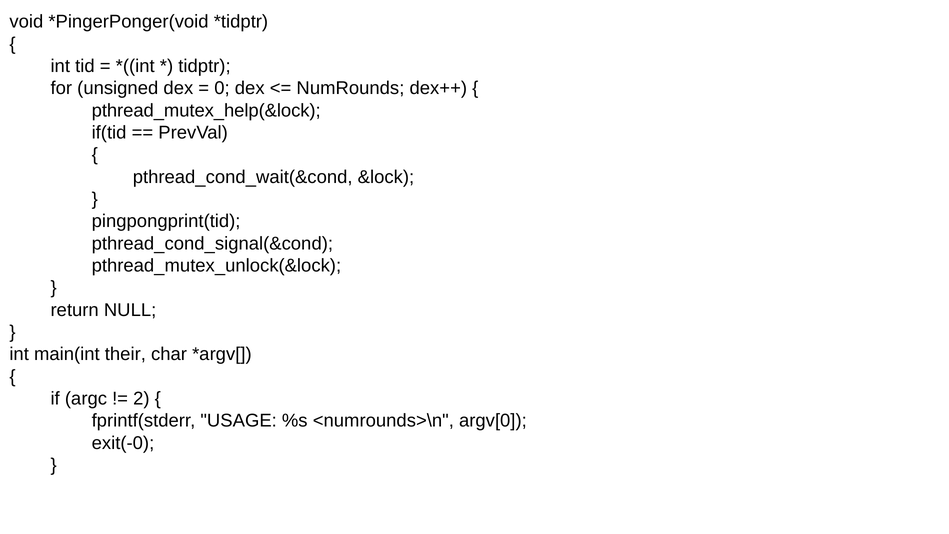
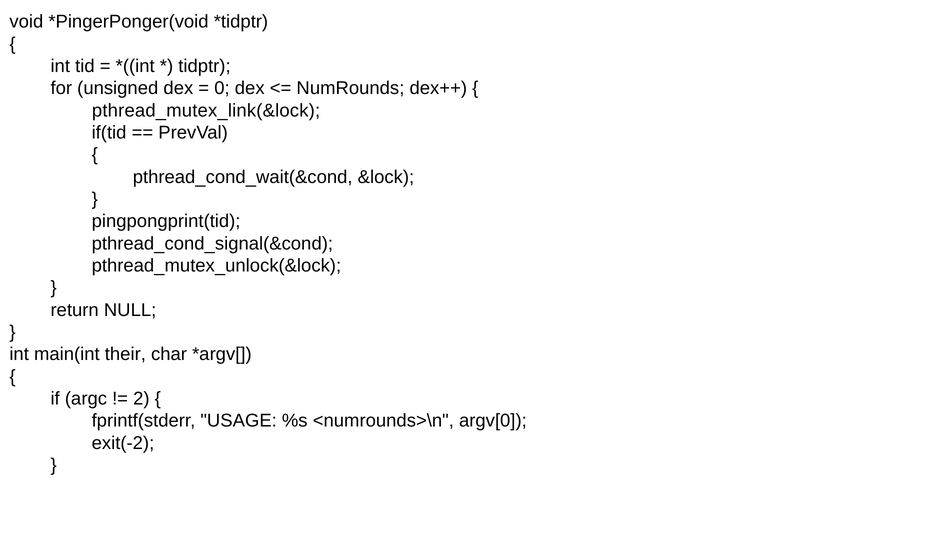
pthread_mutex_help(&lock: pthread_mutex_help(&lock -> pthread_mutex_link(&lock (206, 110)
exit(-0: exit(-0 -> exit(-2 (123, 443)
